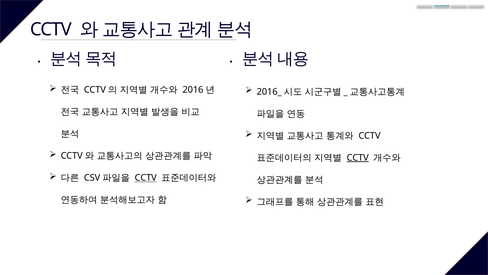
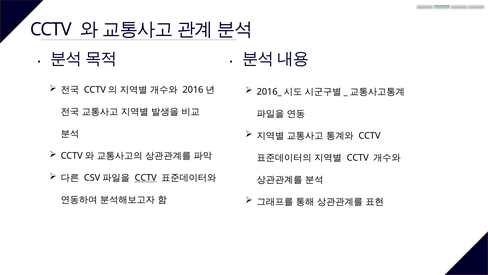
CCTV underline: present -> none (358, 157)
